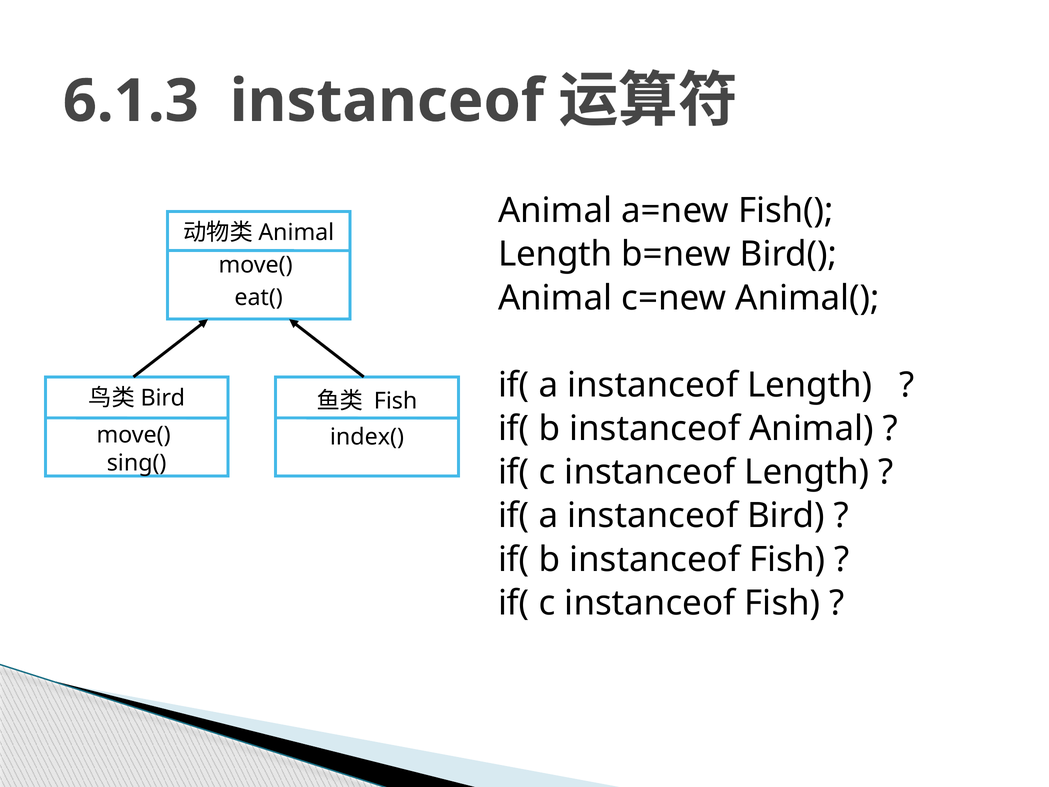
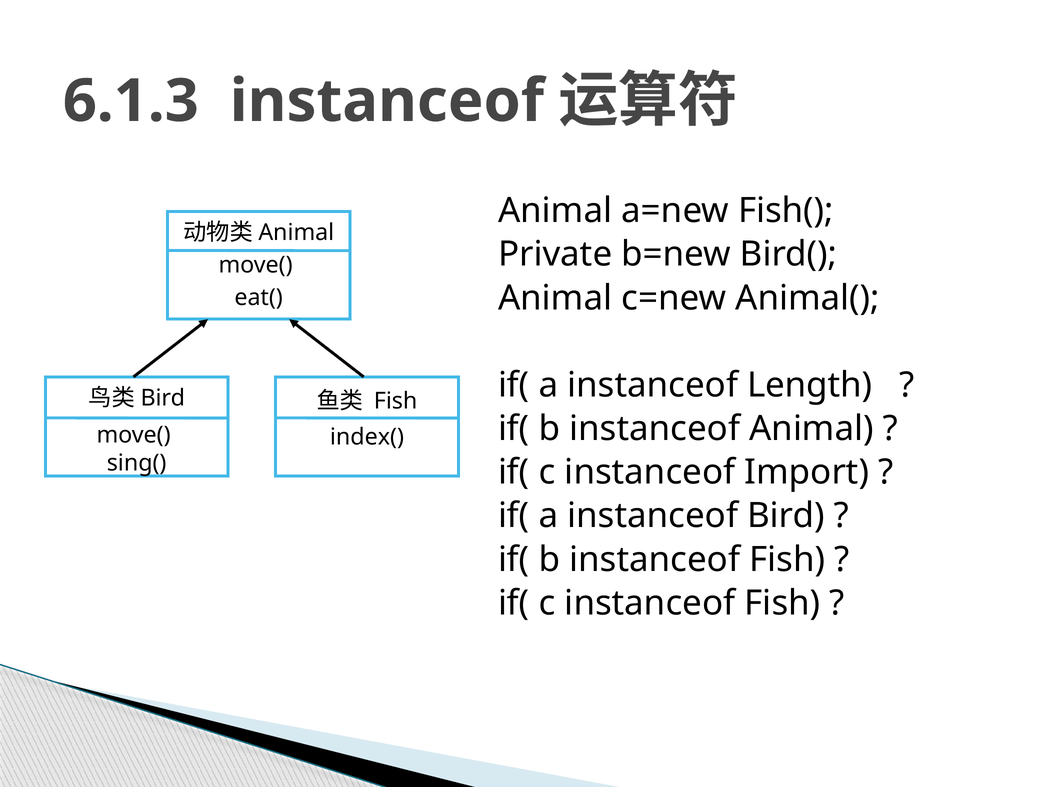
Length: Length -> Private (555, 254)
c instanceof Length: Length -> Import (807, 472)
